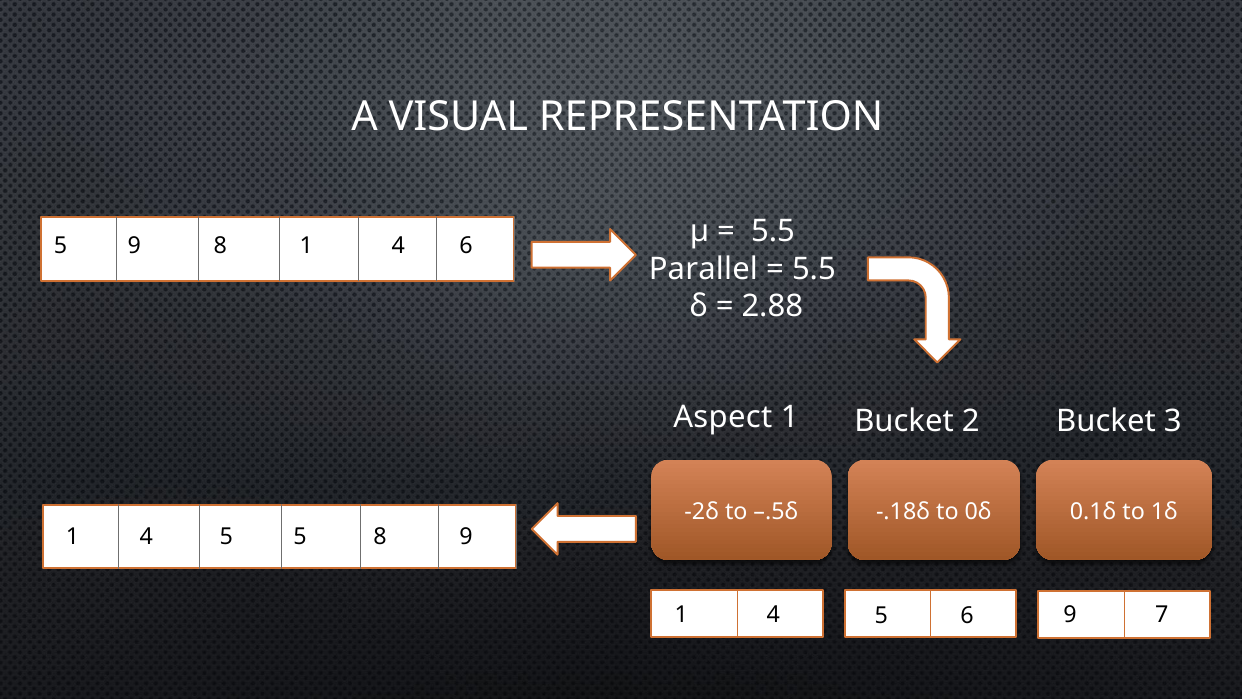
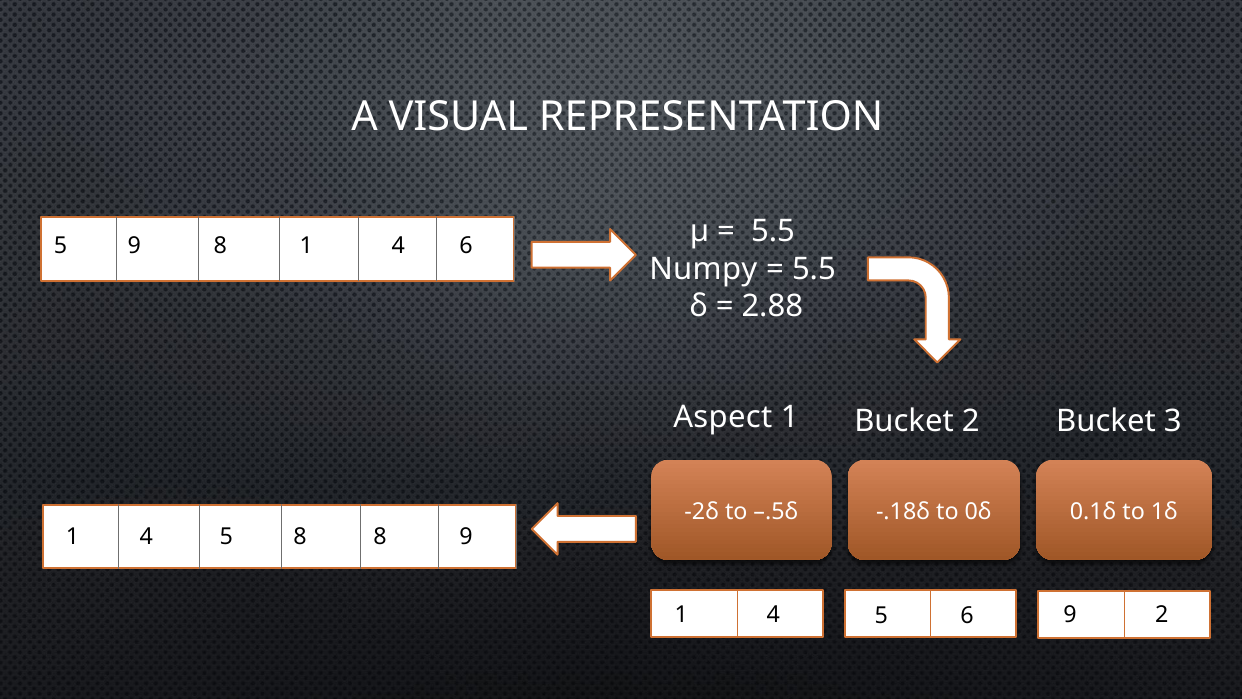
Parallel: Parallel -> Numpy (703, 269)
5 5: 5 -> 8 (300, 537)
9 7: 7 -> 2 (1162, 615)
